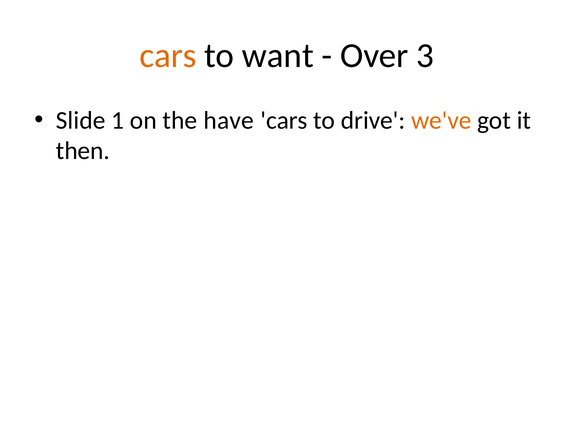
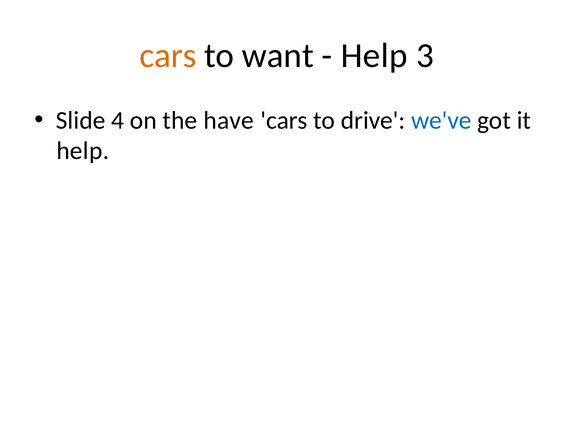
Over: Over -> Help (374, 56)
1: 1 -> 4 (118, 120)
we've colour: orange -> blue (441, 120)
then: then -> help (83, 151)
